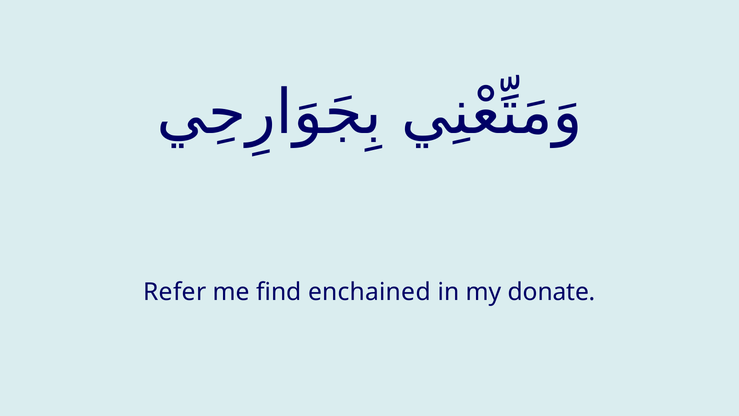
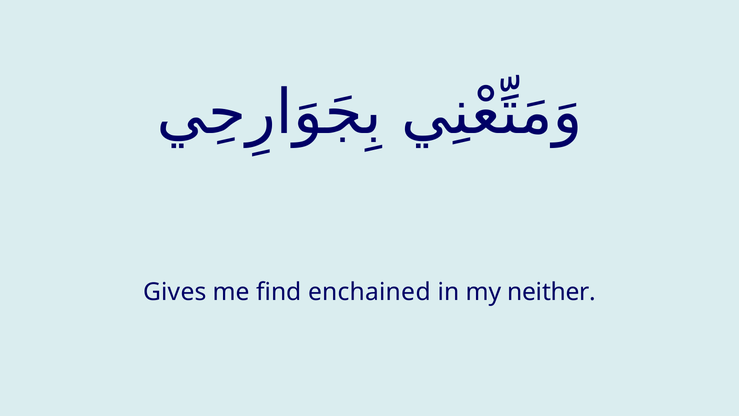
Refer: Refer -> Gives (175, 292)
donate: donate -> neither (552, 292)
